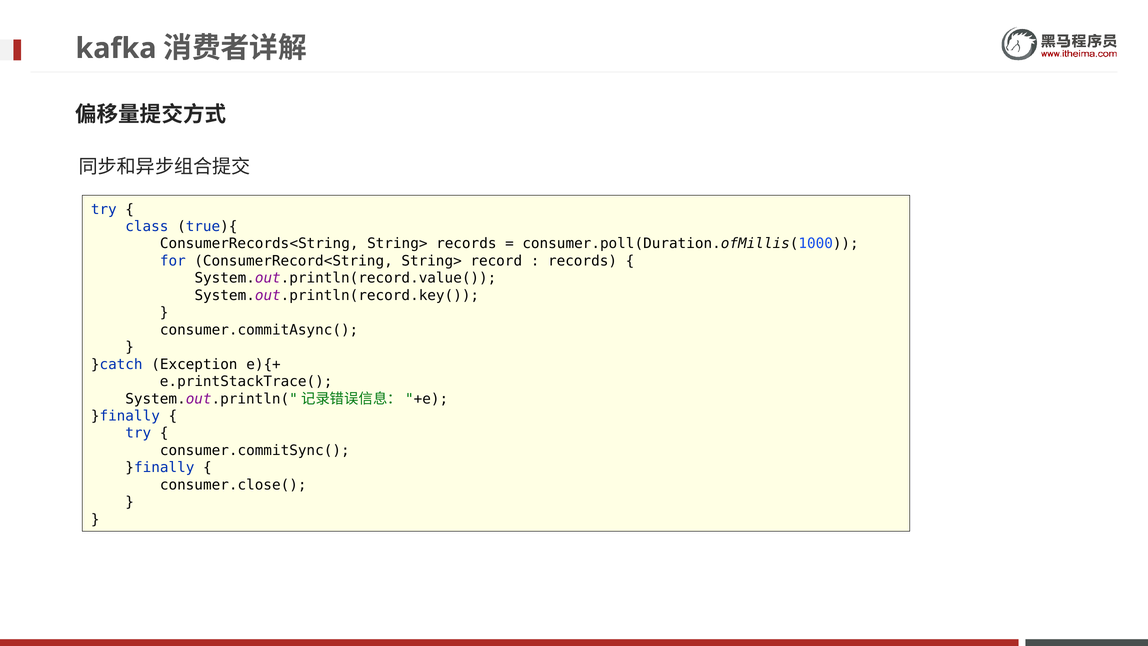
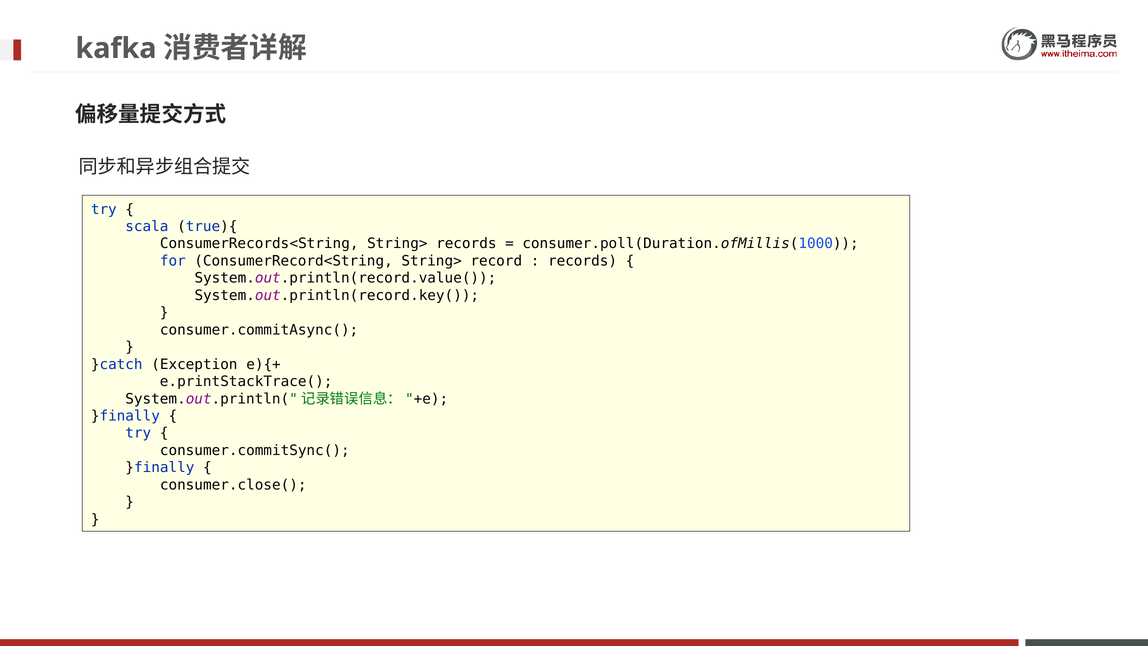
class: class -> scala (147, 226)
